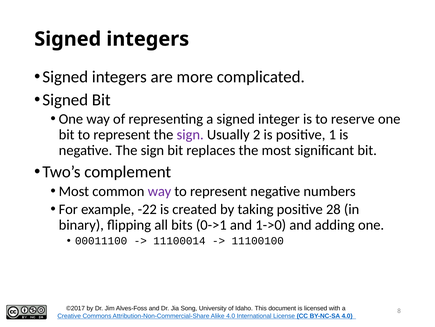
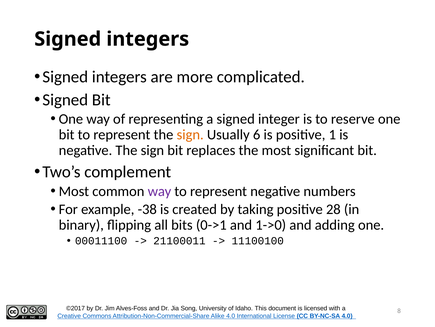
sign colour: purple -> orange (190, 134)
2: 2 -> 6 (257, 134)
-22: -22 -> -38 (147, 209)
11100014: 11100014 -> 21100011 (179, 240)
